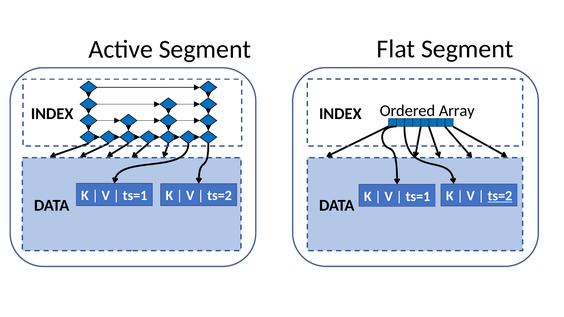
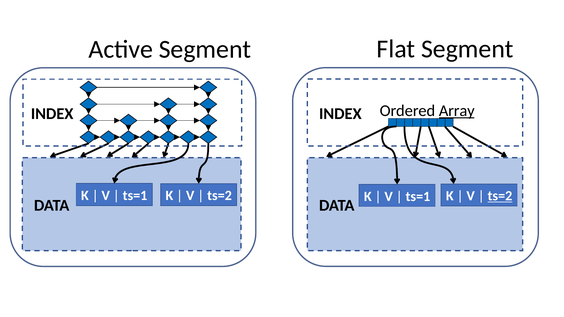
Array underline: none -> present (457, 111)
